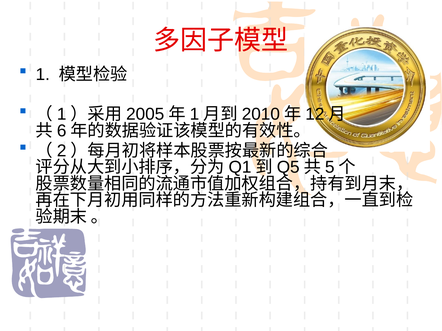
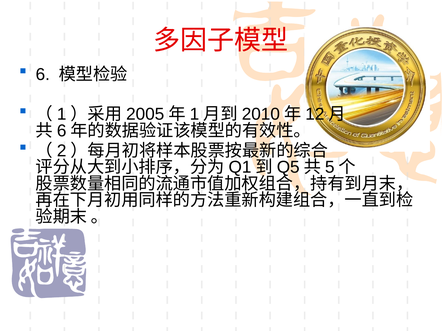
1: 1 -> 6 (43, 75)
